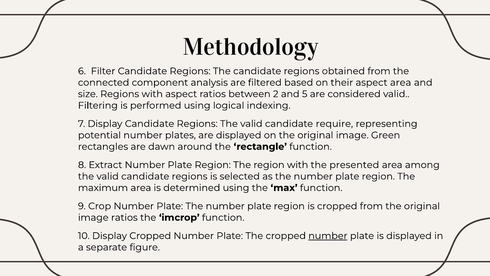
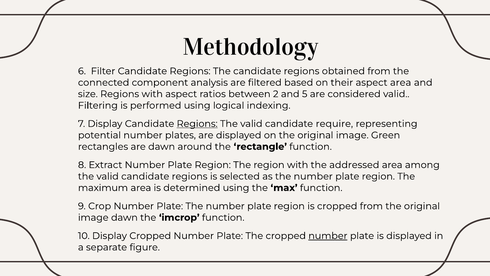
Regions underline: none -> present (197, 124)
presented: presented -> addressed (354, 165)
image ratios: ratios -> dawn (124, 217)
